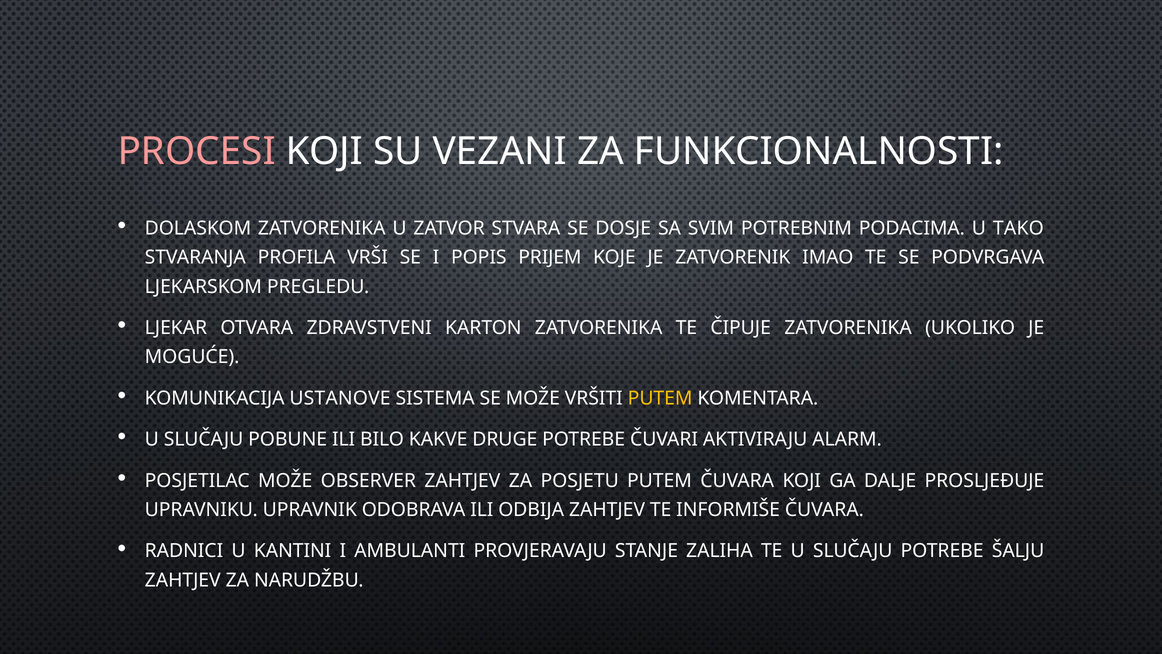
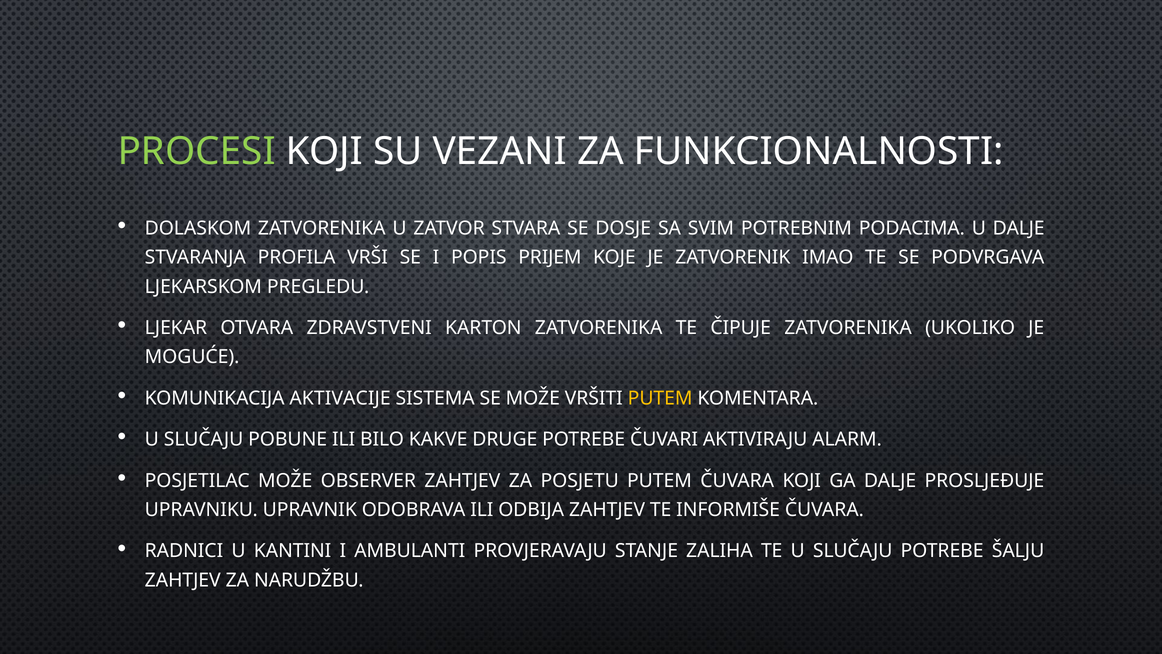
PROCESI colour: pink -> light green (197, 152)
U TAKO: TAKO -> DALJE (1019, 228)
USTANOVE: USTANOVE -> AKTIVACIJE (340, 398)
